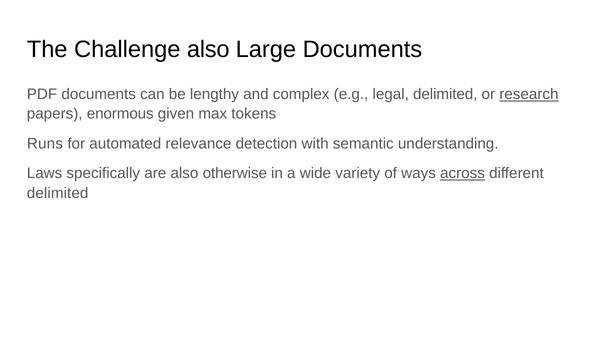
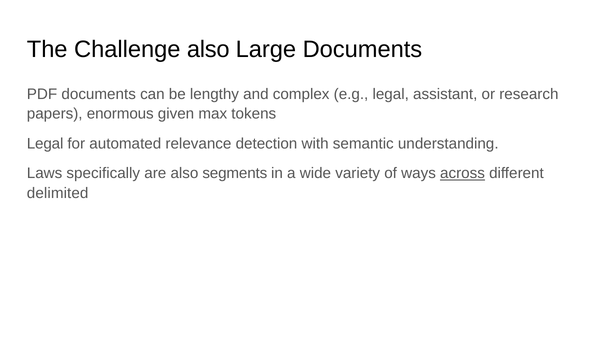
legal delimited: delimited -> assistant (445, 94)
research underline: present -> none (529, 94)
Runs: Runs -> Legal (45, 143)
otherwise: otherwise -> segments (235, 173)
